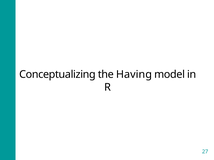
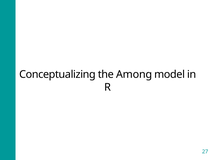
Having: Having -> Among (134, 75)
